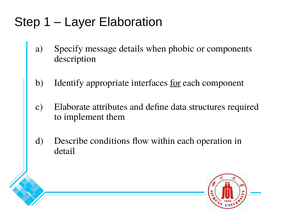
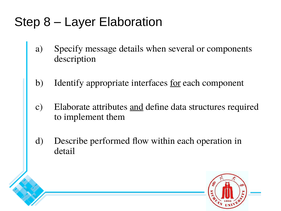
1: 1 -> 8 (47, 22)
phobic: phobic -> several (181, 49)
and underline: none -> present (137, 107)
conditions: conditions -> performed (110, 141)
